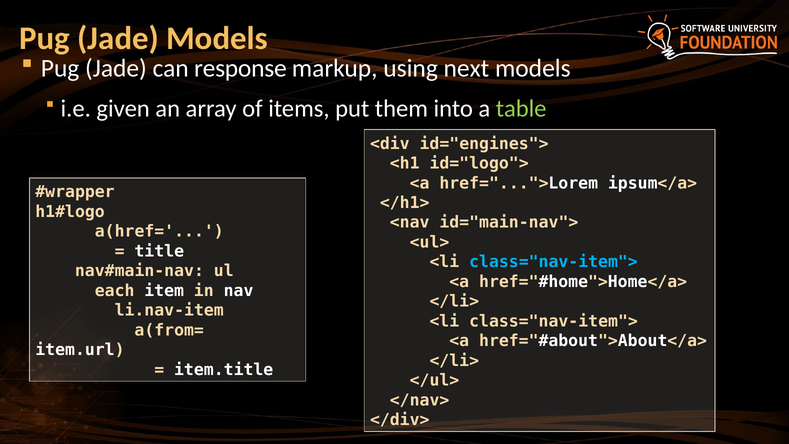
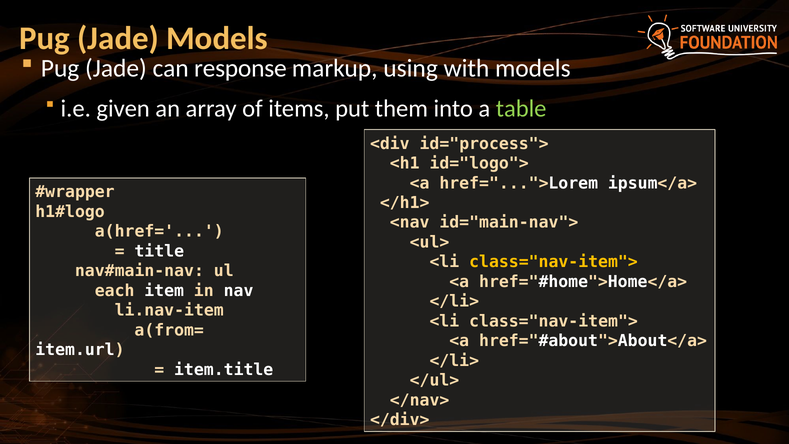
next: next -> with (466, 69)
id="engines">: id="engines"> -> id="process"> (484, 144)
class="nav-item"> colour: light blue -> yellow (553, 262)
